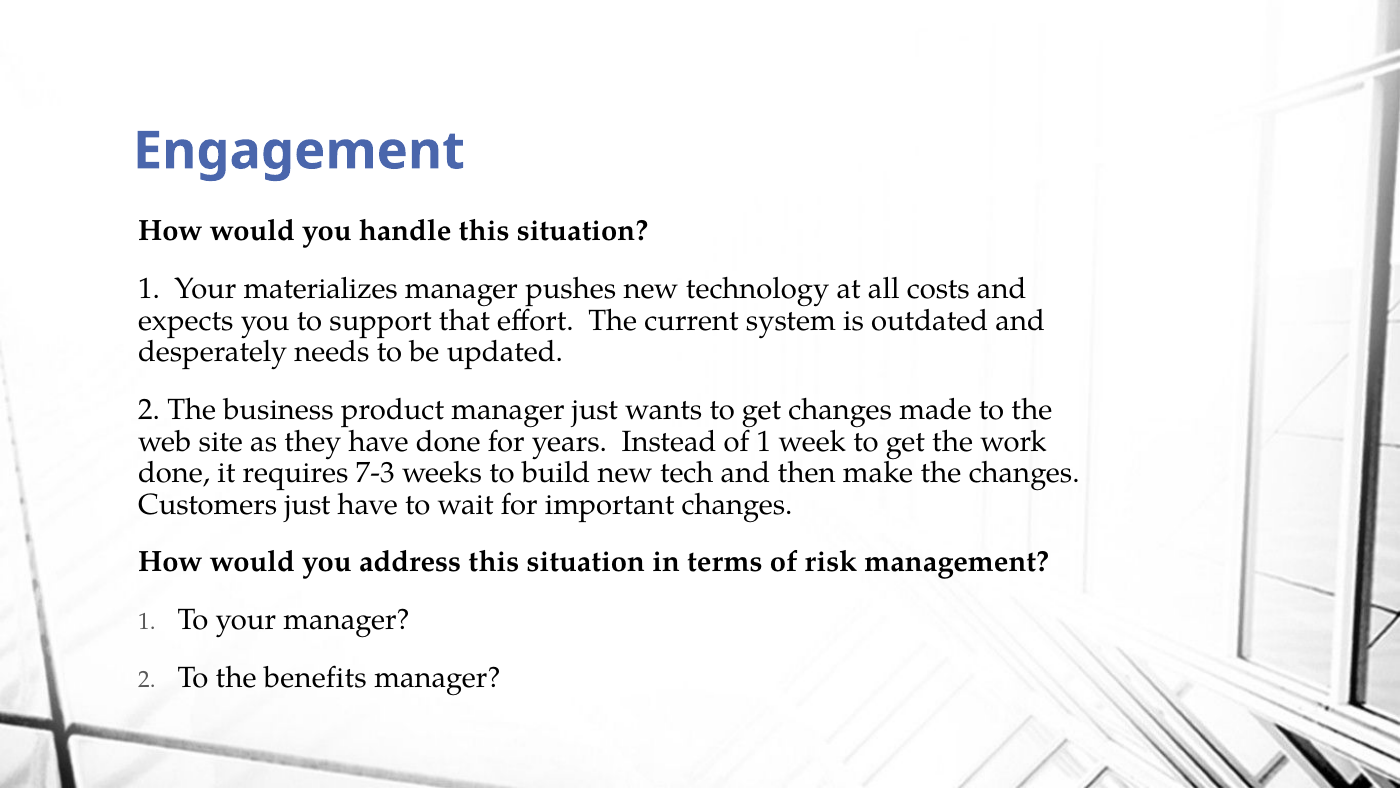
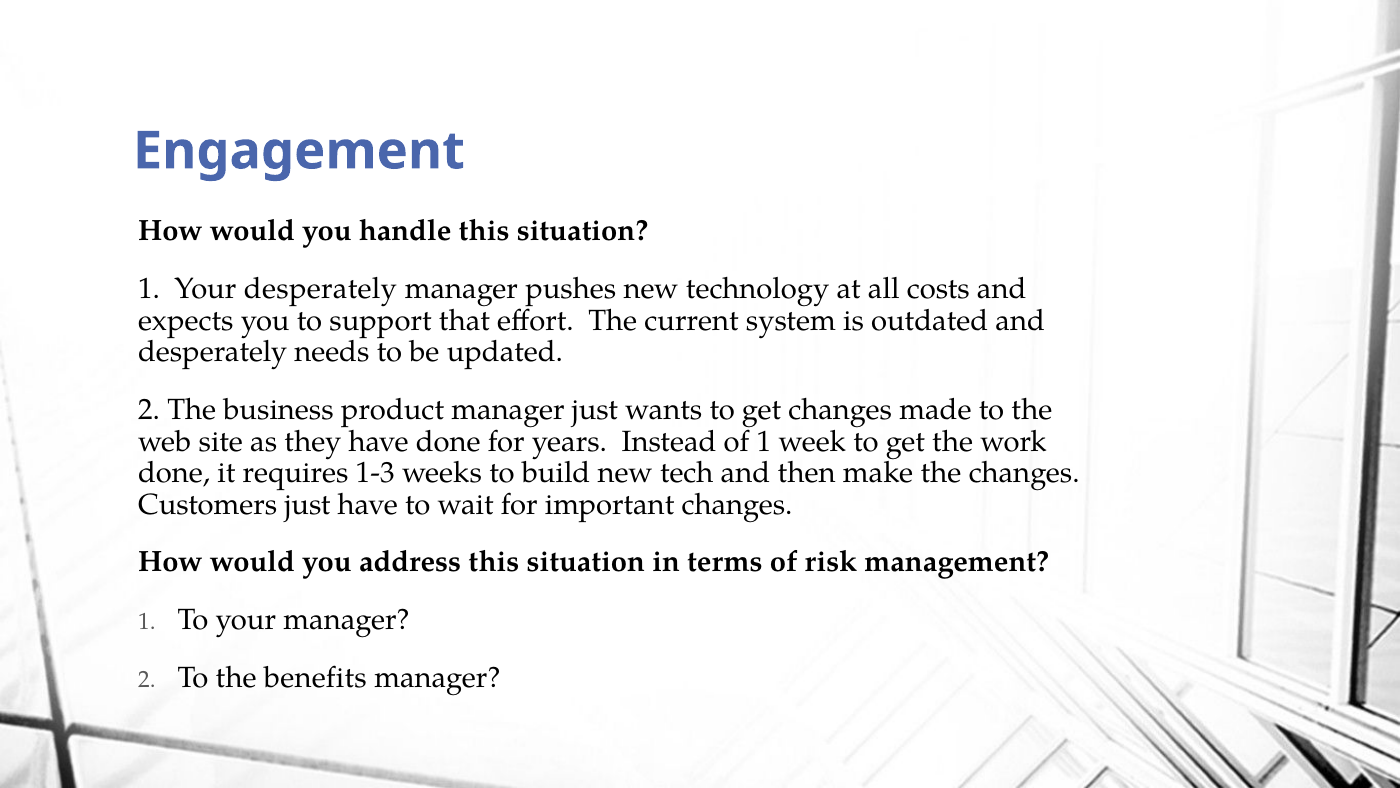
Your materializes: materializes -> desperately (320, 289)
7-3: 7-3 -> 1-3 (375, 473)
